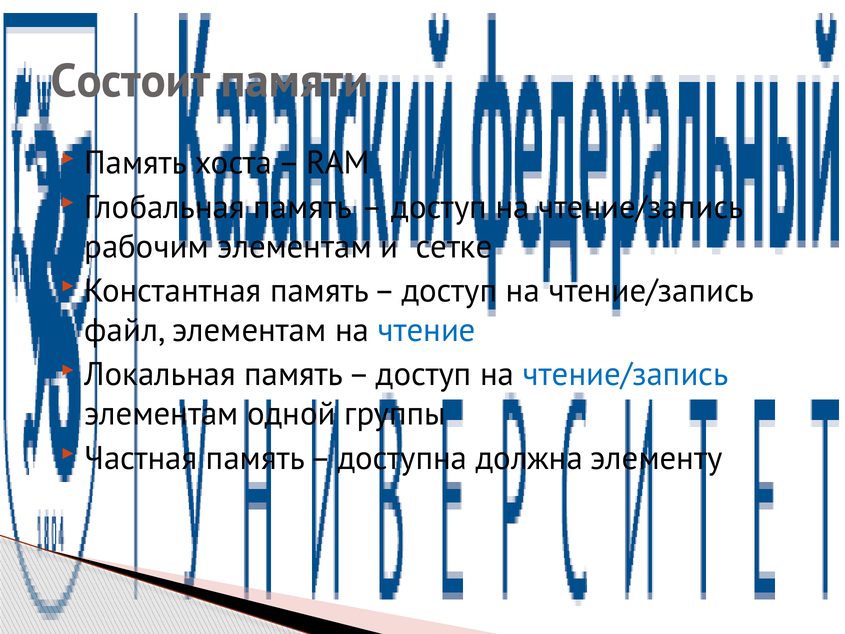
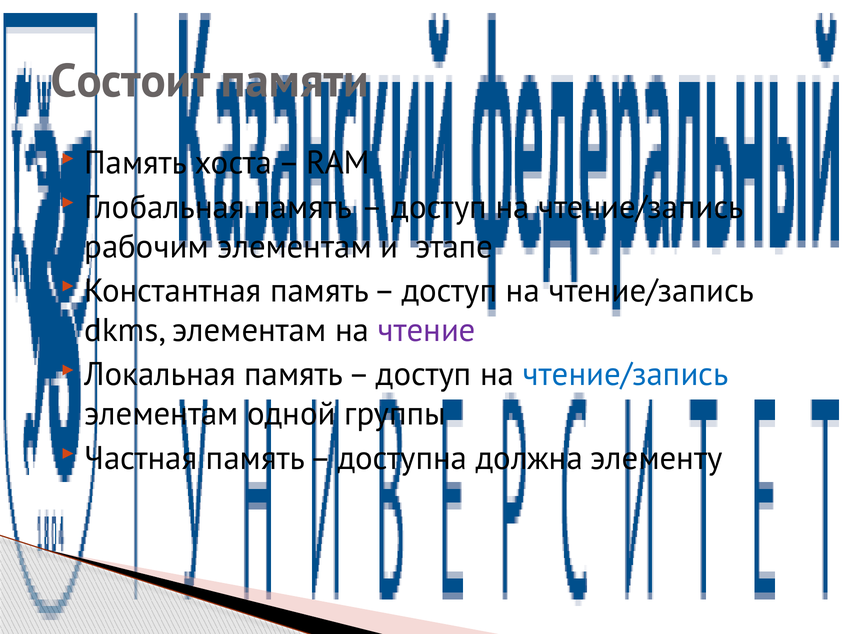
сетке: сетке -> этапе (454, 247)
файл: файл -> dkms (125, 330)
чтение colour: blue -> purple (427, 330)
